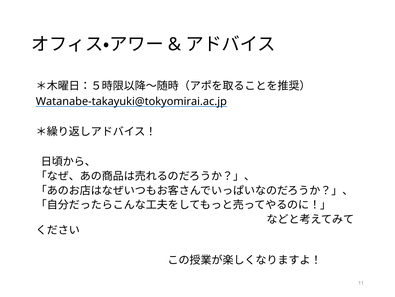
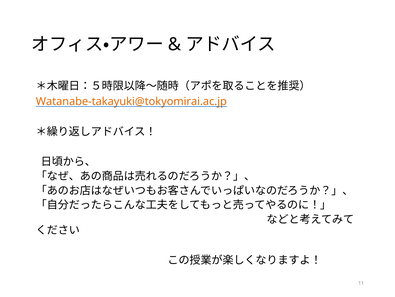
Watanabe-takayuki@tokyomirai.ac.jp colour: black -> orange (131, 101)
